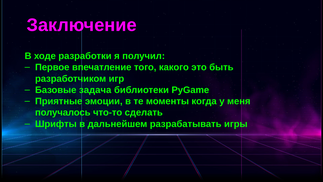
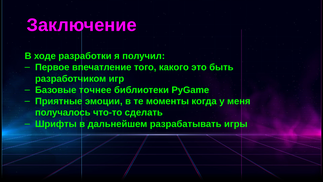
задача: задача -> точнее (95, 90)
